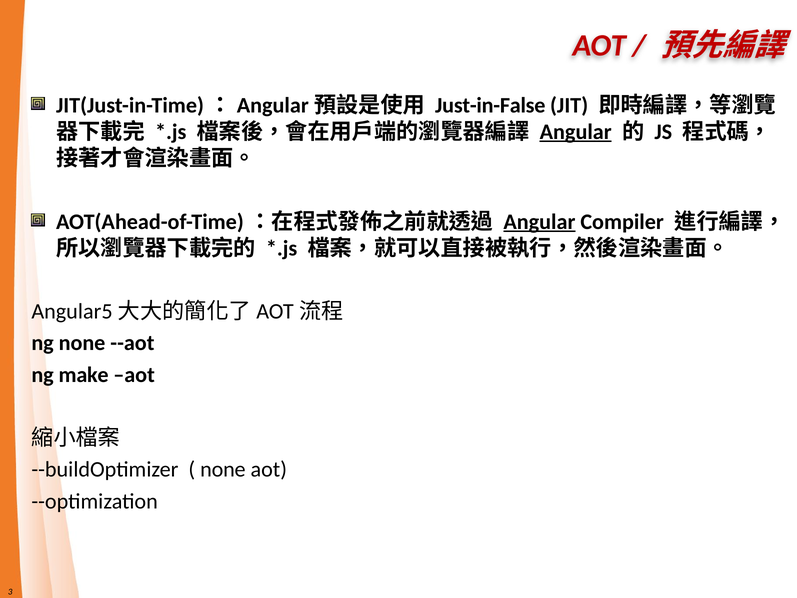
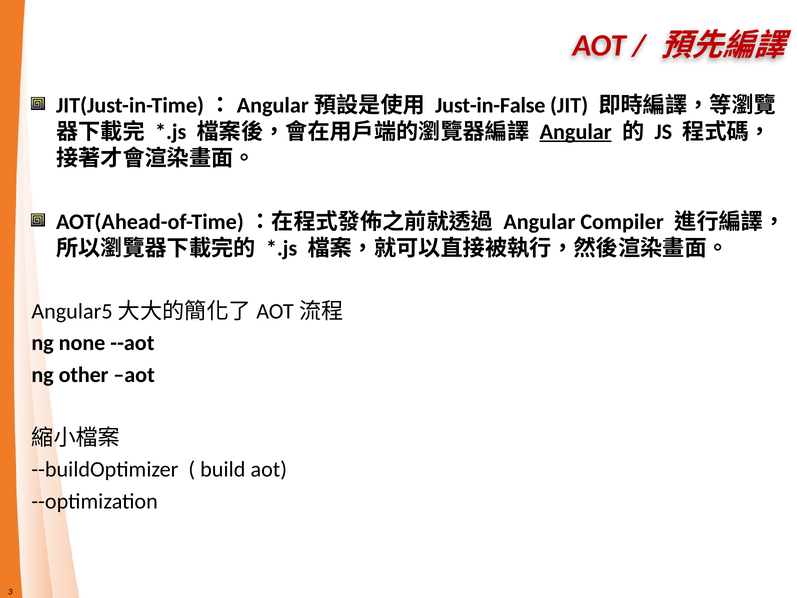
Angular underline: present -> none (539, 222)
make: make -> other (84, 375)
none: none -> build (223, 469)
